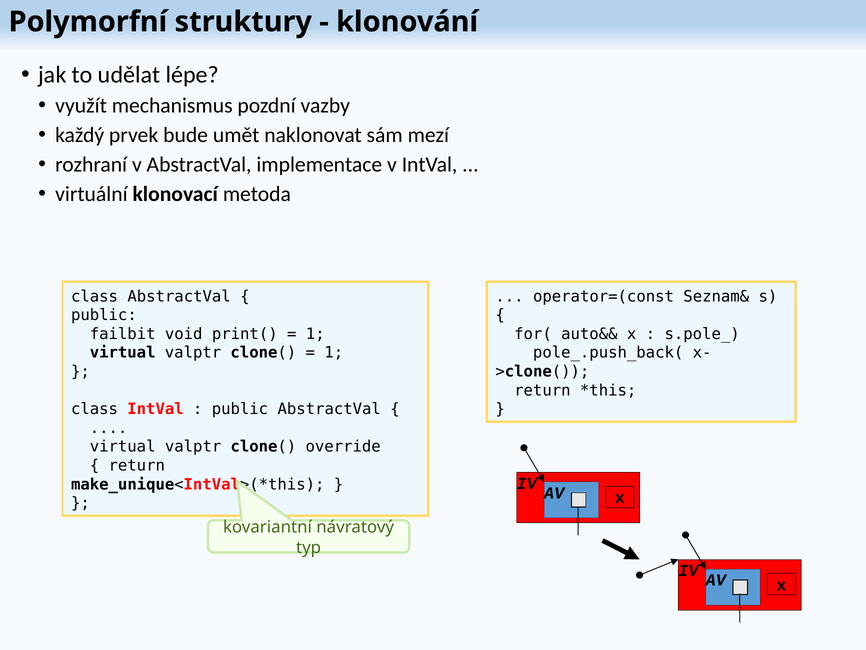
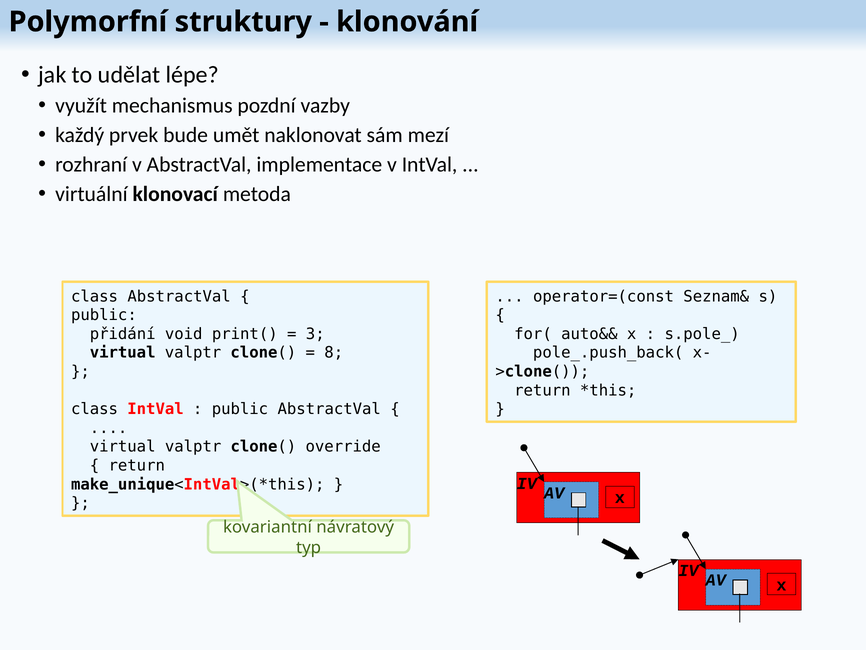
failbit: failbit -> přidání (123, 334)
1: 1 -> 3 (315, 334)
1: 1 -> 8 (334, 353)
